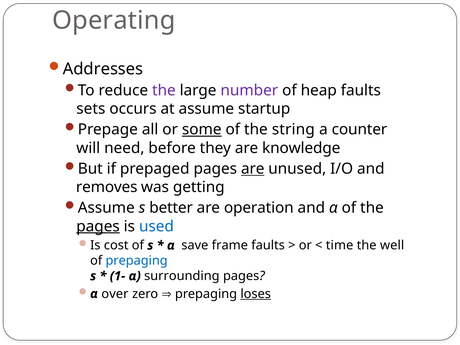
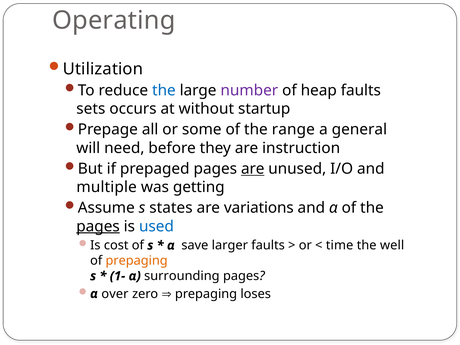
Addresses: Addresses -> Utilization (103, 69)
the colour: purple -> blue (164, 90)
at assume: assume -> without (206, 109)
some underline: present -> none (202, 130)
string: string -> range (293, 130)
counter: counter -> general (359, 130)
knowledge: knowledge -> instruction (301, 148)
removes: removes -> multiple (107, 187)
better: better -> states (171, 208)
operation: operation -> variations (259, 208)
frame: frame -> larger (230, 245)
prepaging colour: blue -> orange (137, 261)
loses underline: present -> none (256, 294)
